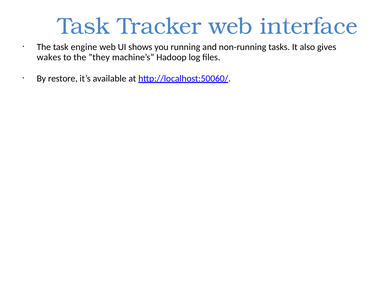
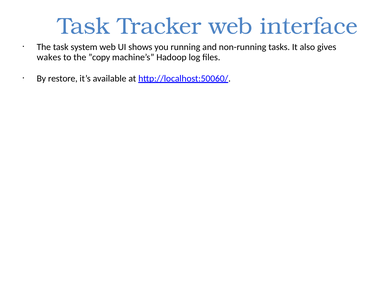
engine: engine -> system (84, 47)
”they: ”they -> ”copy (99, 57)
